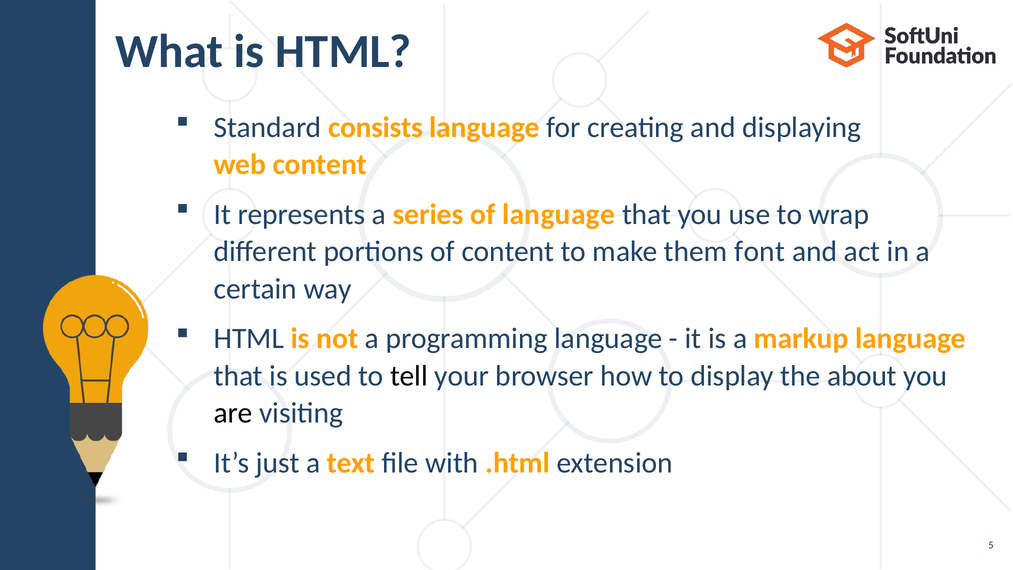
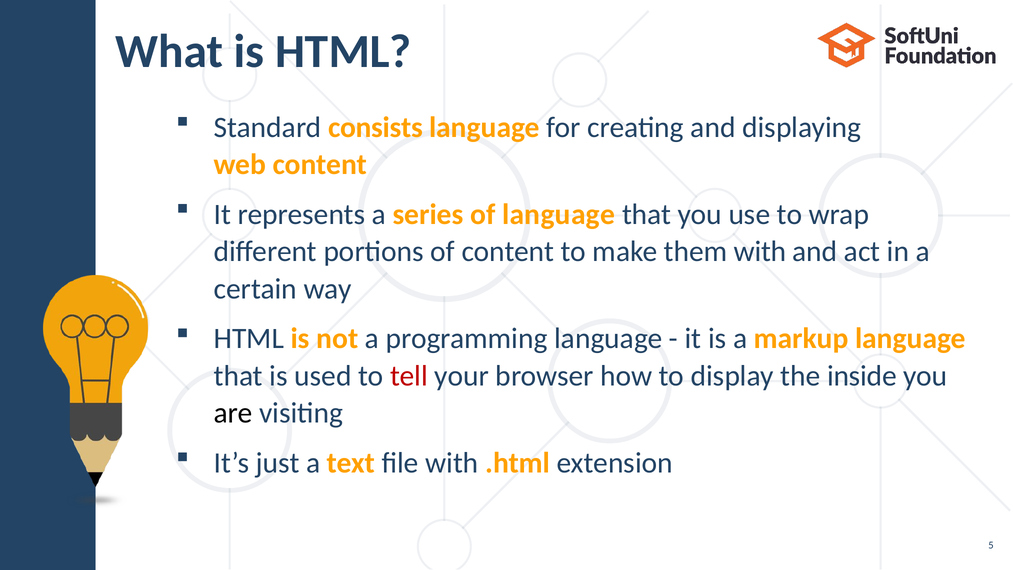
them font: font -> with (760, 252)
tell colour: black -> red (409, 376)
about: about -> inside (862, 376)
